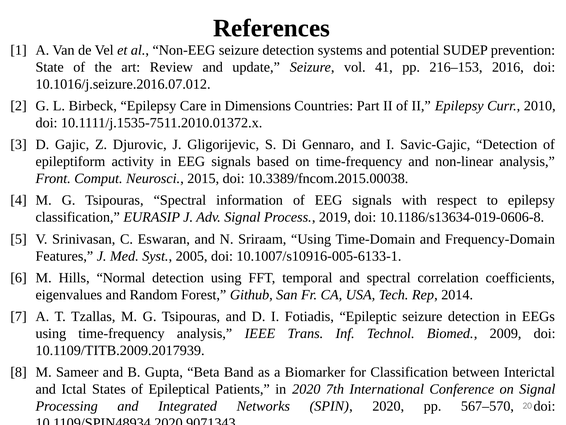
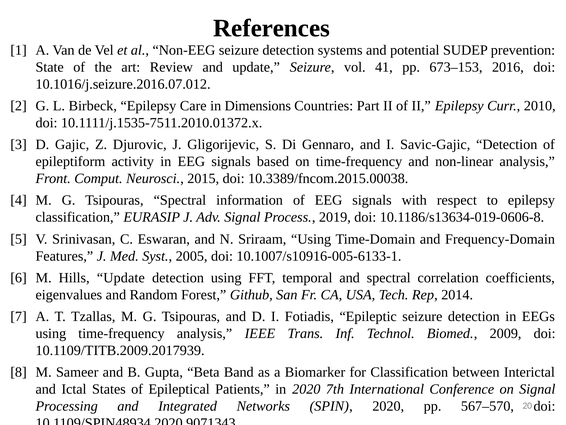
216–153: 216–153 -> 673–153 (456, 67)
Hills Normal: Normal -> Update (121, 277)
